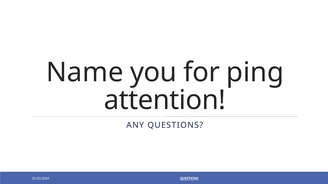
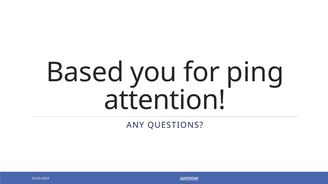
Name: Name -> Based (85, 73)
